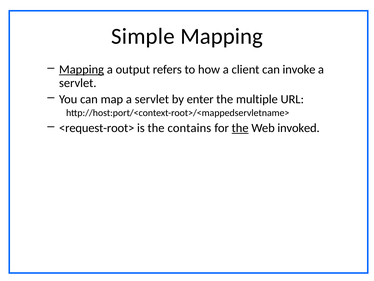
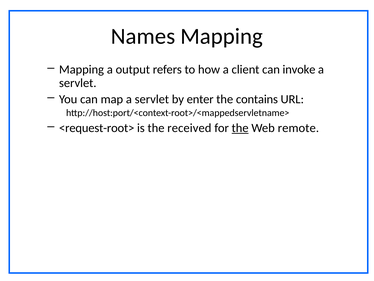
Simple: Simple -> Names (143, 36)
Mapping underline: present -> none (82, 69)
multiple: multiple -> contains (257, 99)
contains: contains -> received (189, 128)
invoked: invoked -> remote (298, 128)
